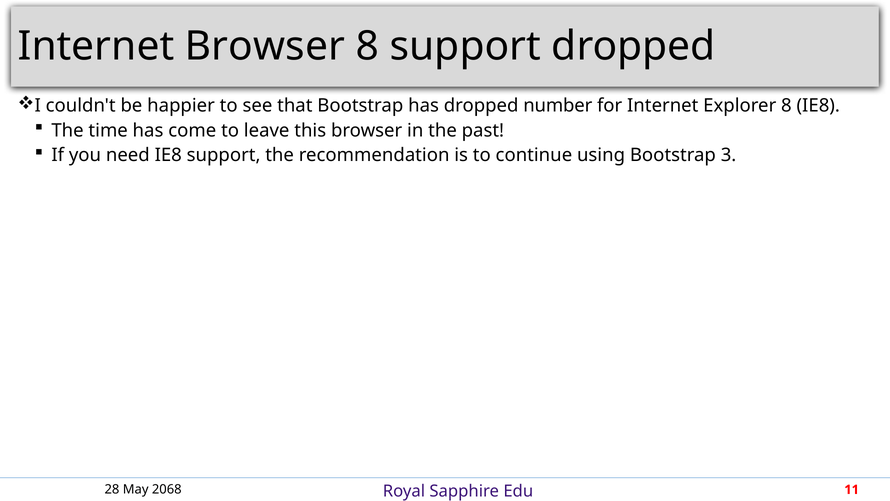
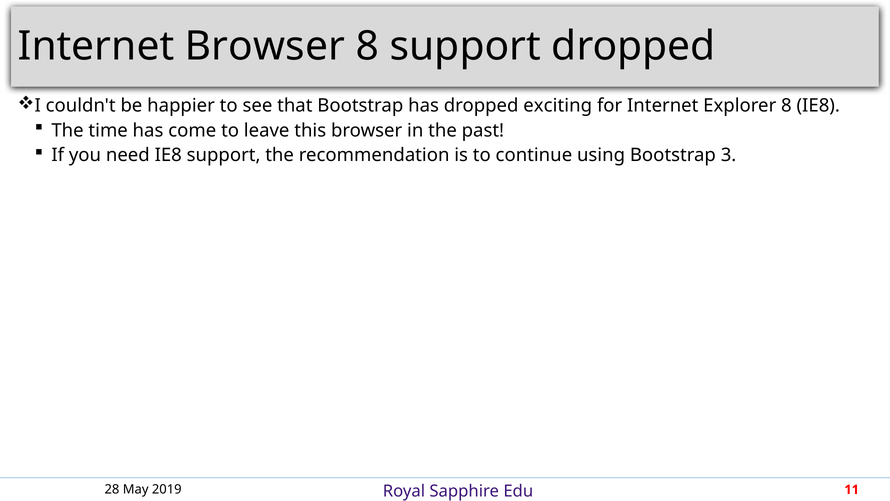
number: number -> exciting (558, 106)
2068: 2068 -> 2019 (167, 489)
